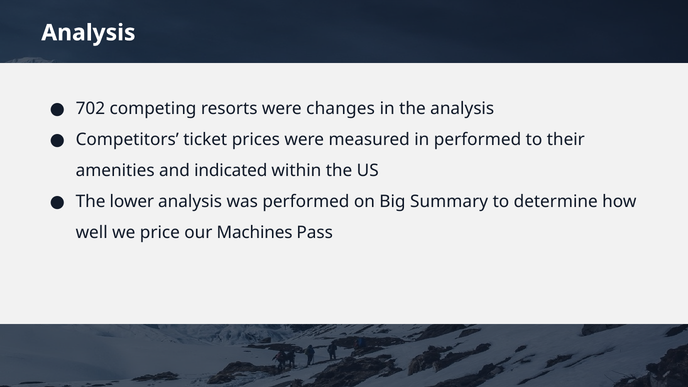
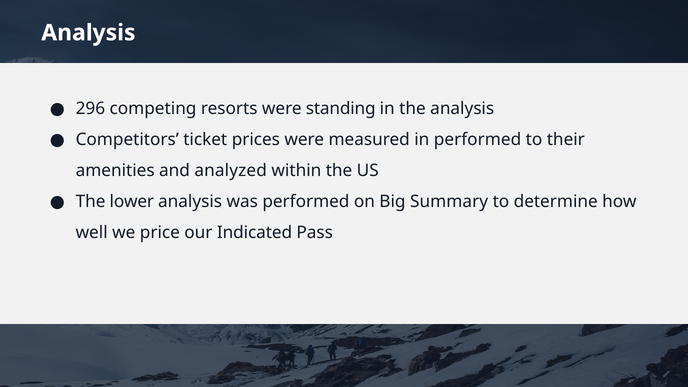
702: 702 -> 296 (90, 109)
changes: changes -> standing (341, 109)
indicated: indicated -> analyzed (231, 171)
Machines: Machines -> Indicated (255, 233)
